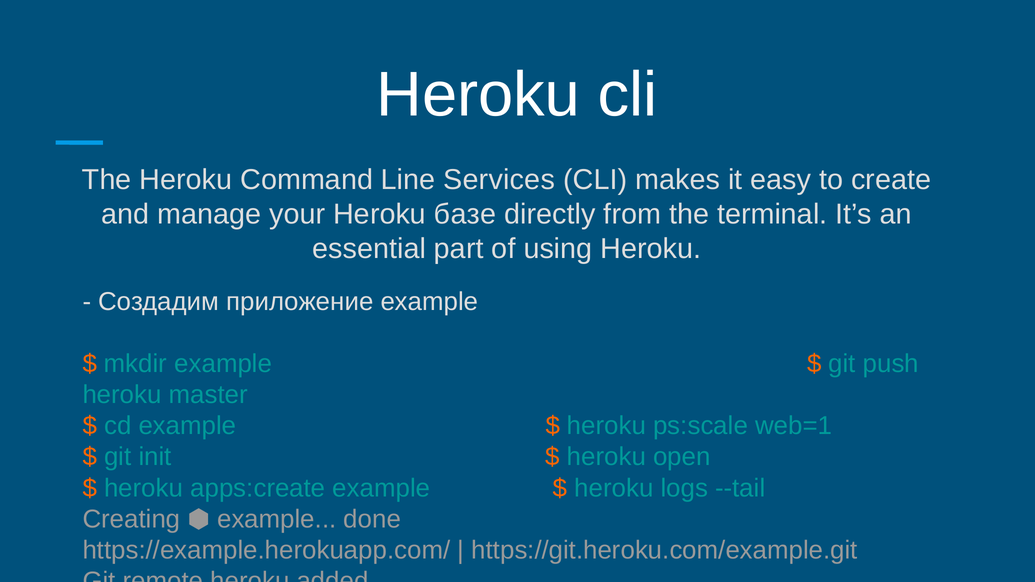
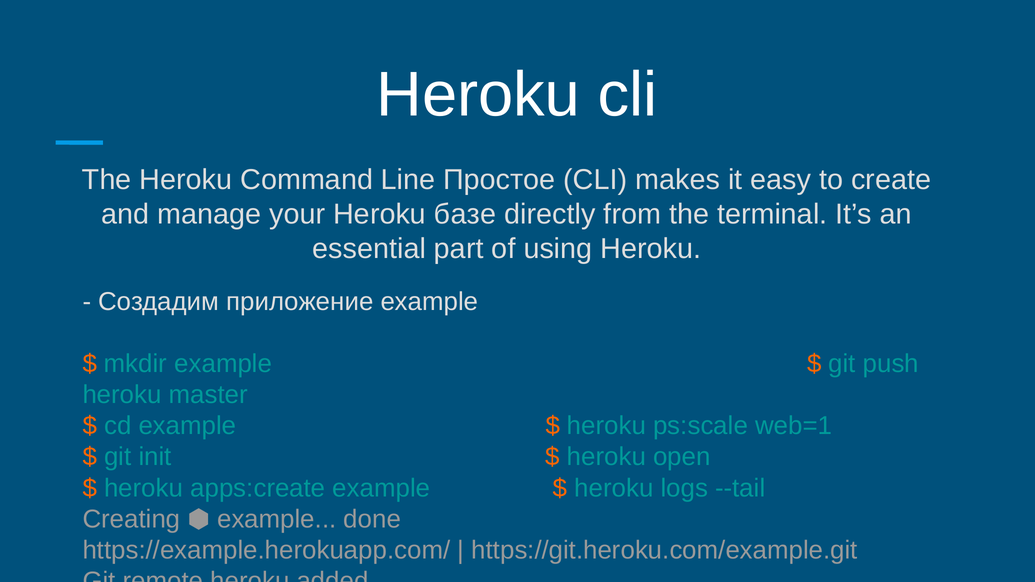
Services: Services -> Простое (499, 180)
